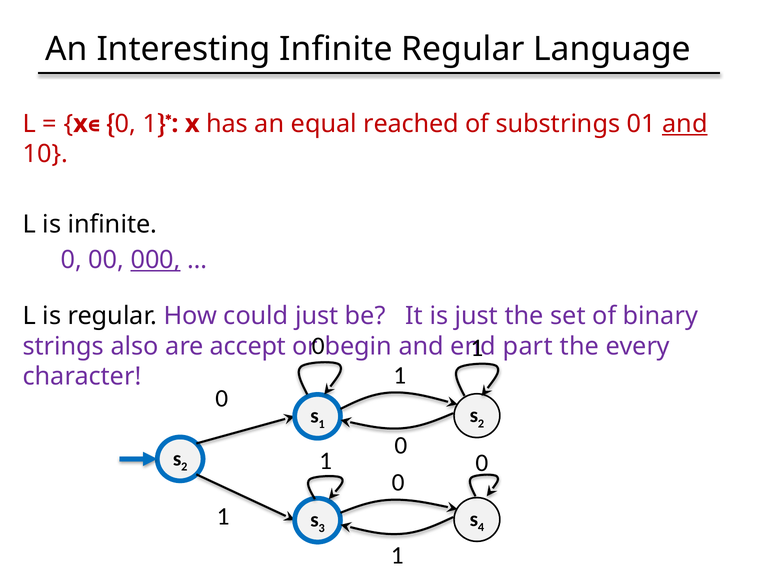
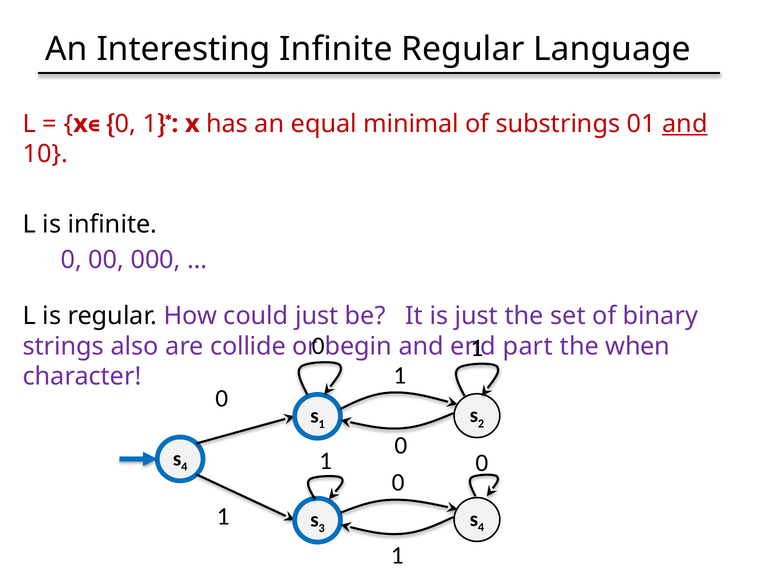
reached: reached -> minimal (411, 124)
000 underline: present -> none (156, 260)
accept: accept -> collide (248, 347)
every: every -> when (638, 347)
2: 2 -> 4 (184, 467)
